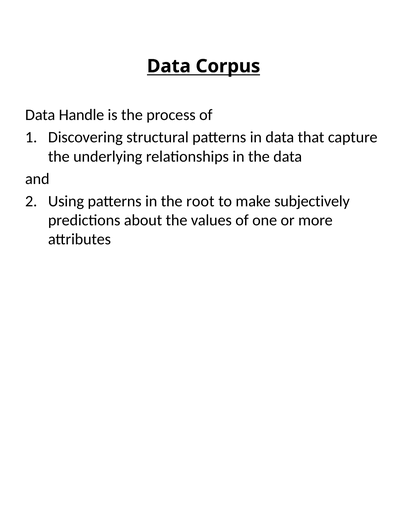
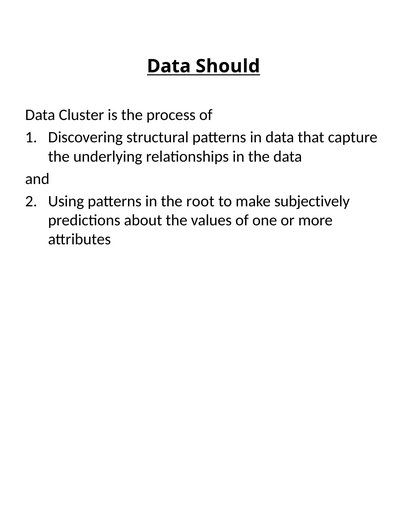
Corpus: Corpus -> Should (228, 66)
Handle: Handle -> Cluster (81, 115)
